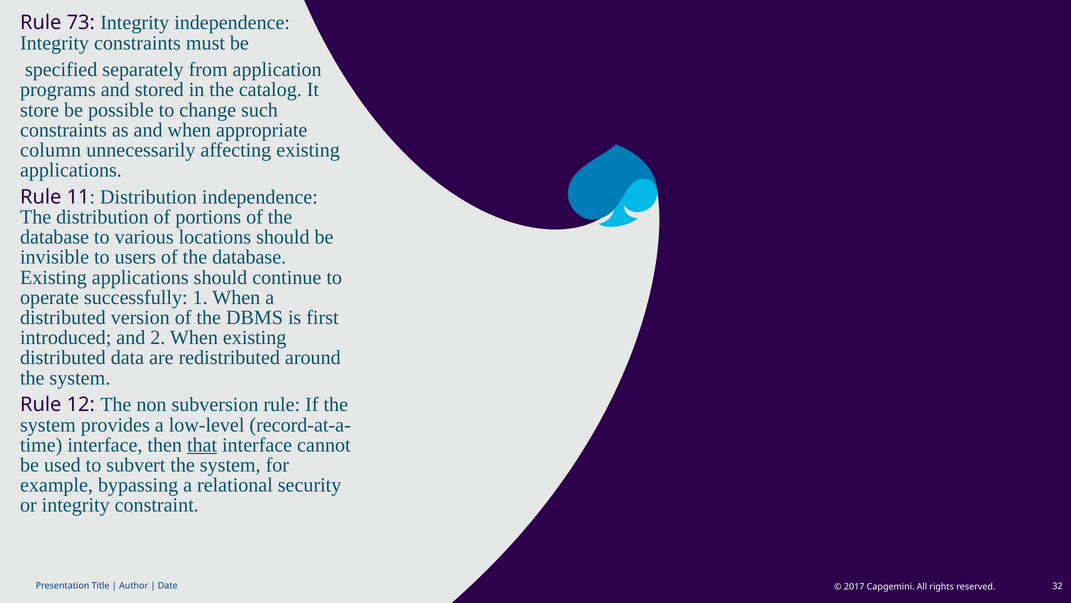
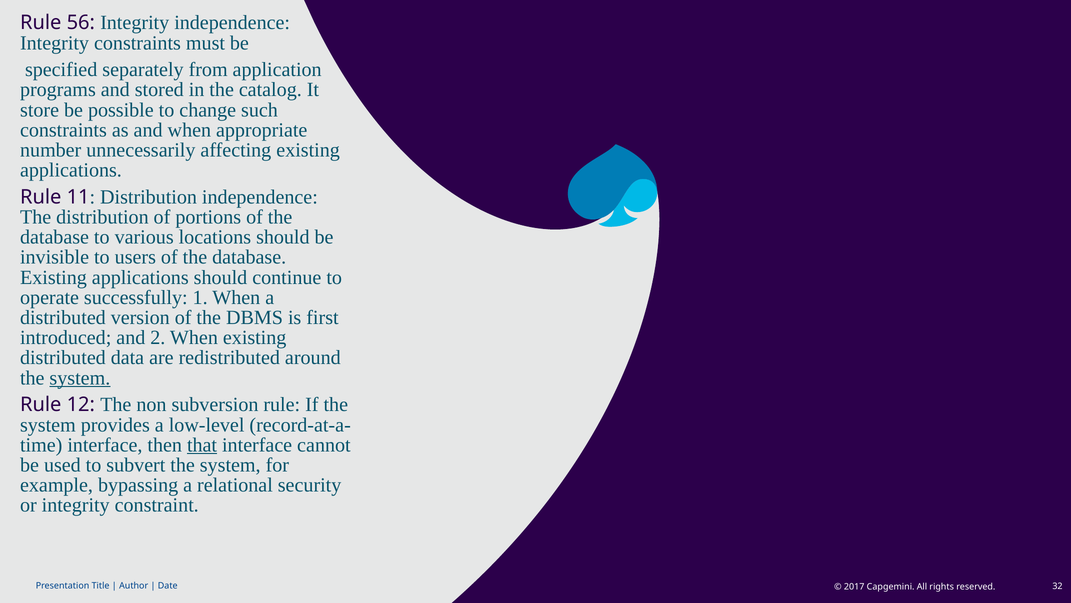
73: 73 -> 56 (81, 23)
column: column -> number (51, 150)
system underline: none -> present (80, 378)
